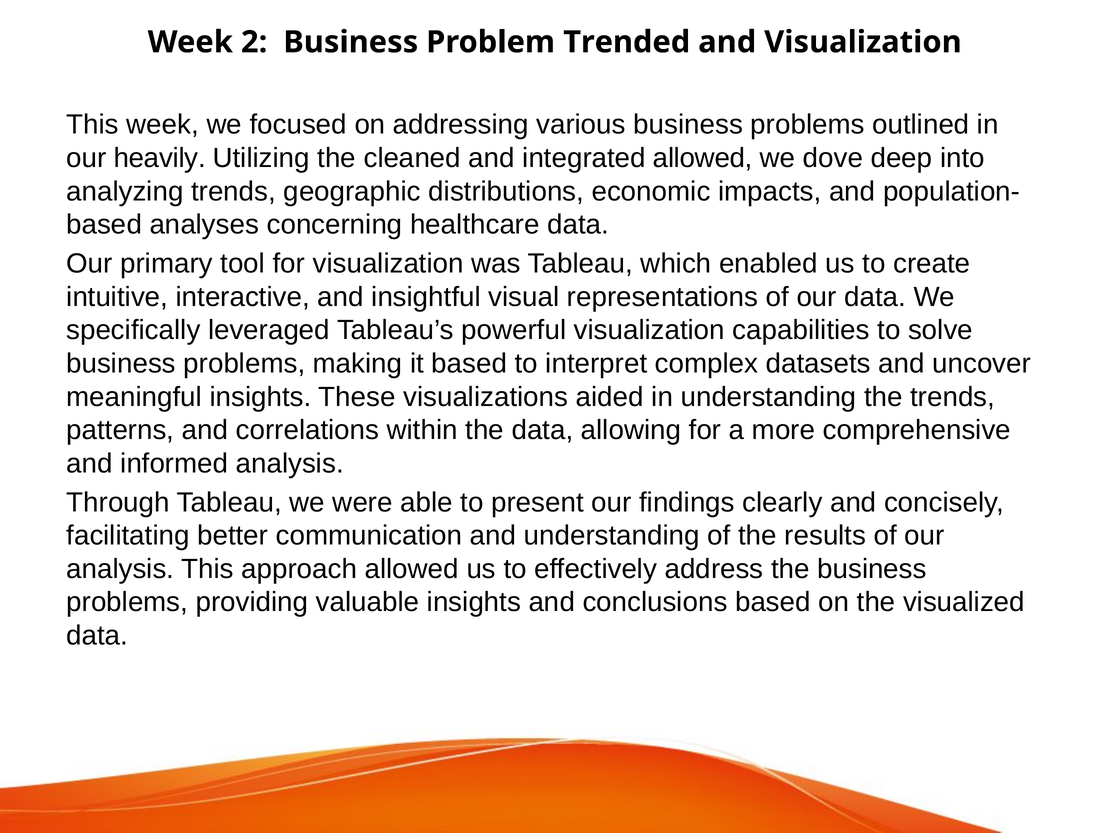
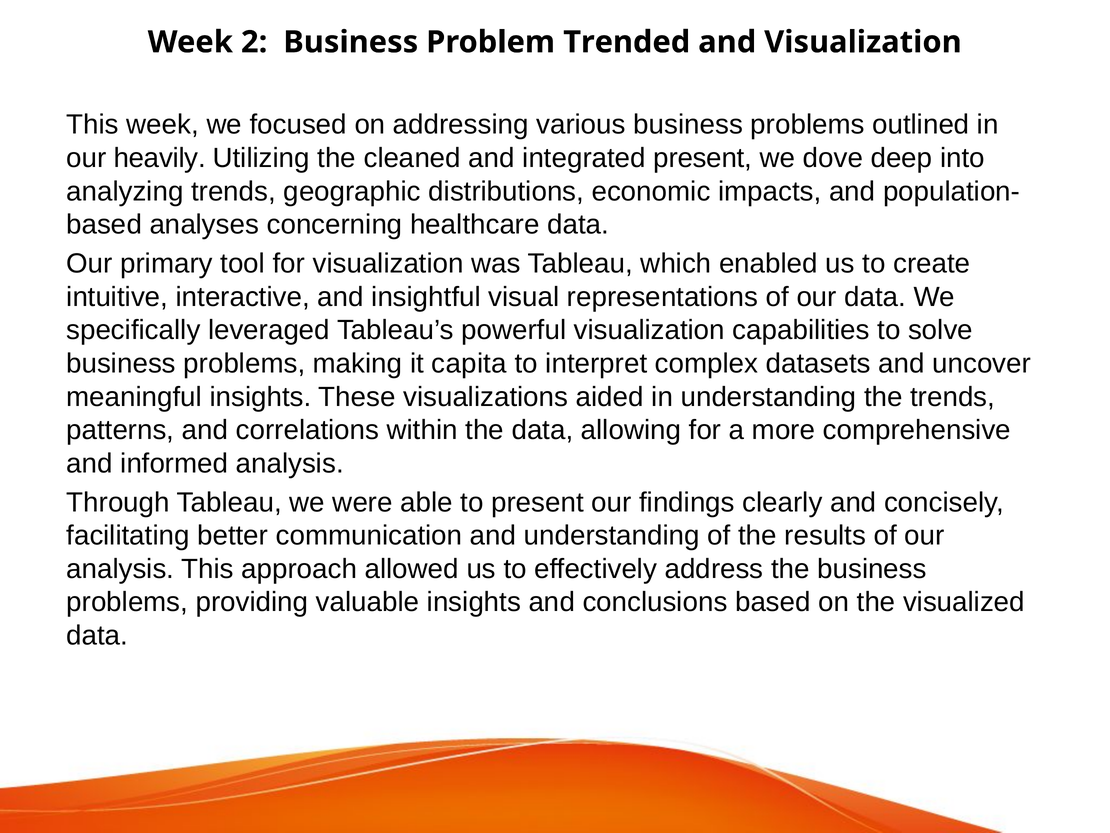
integrated allowed: allowed -> present (703, 158)
it based: based -> capita (469, 363)
